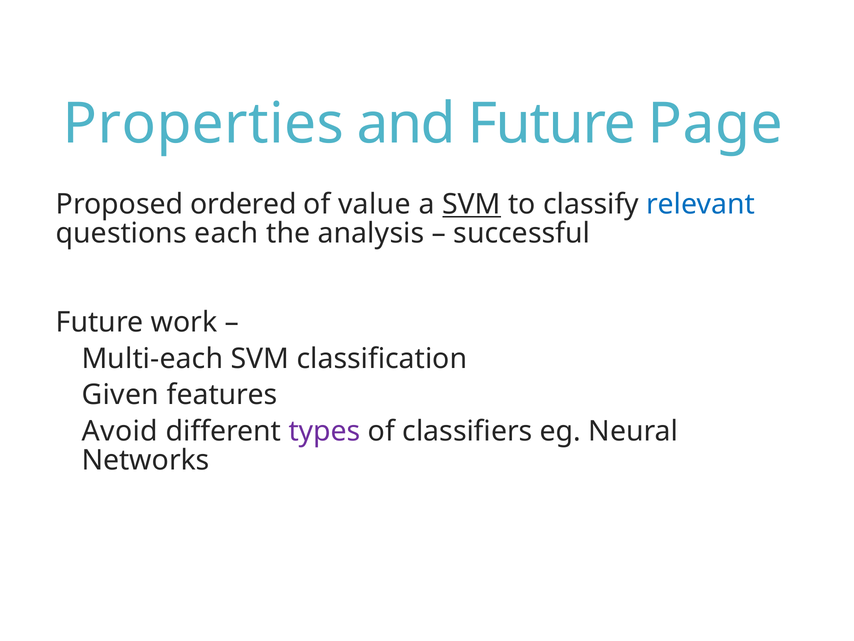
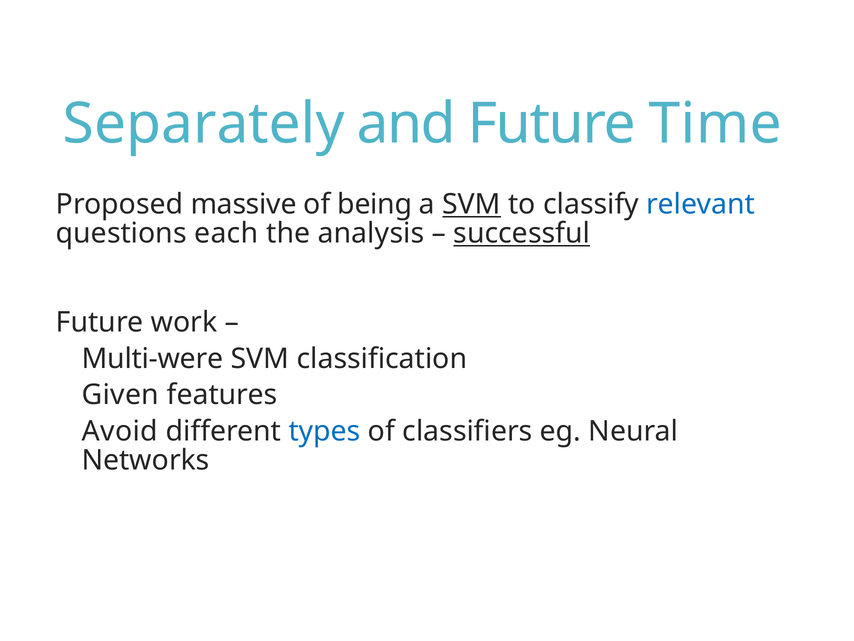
Properties: Properties -> Separately (204, 124)
Page: Page -> Time (715, 124)
ordered: ordered -> massive (244, 204)
value: value -> being (375, 204)
successful underline: none -> present (522, 233)
Multi-each: Multi-each -> Multi-were (152, 358)
types colour: purple -> blue (325, 431)
